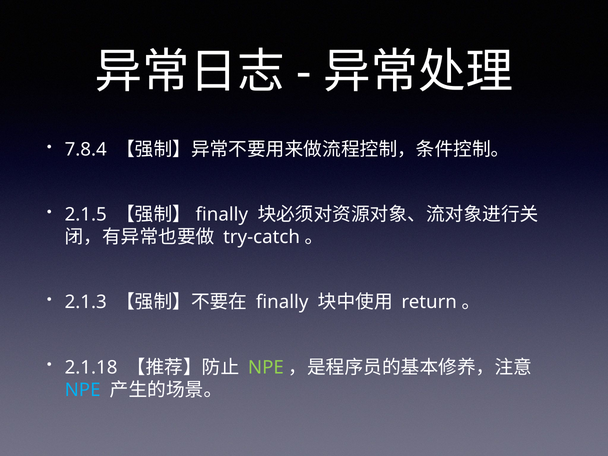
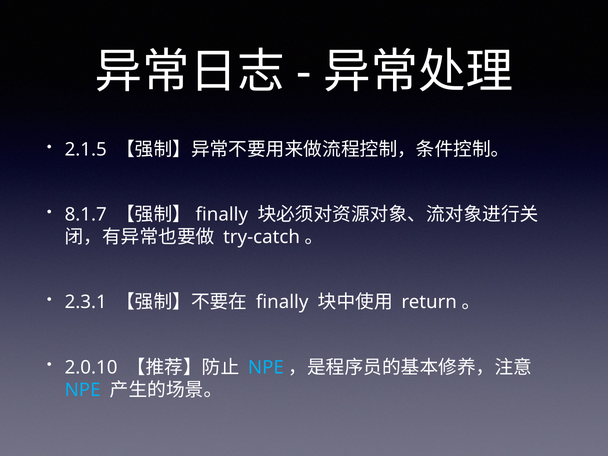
7.8.4: 7.8.4 -> 2.1.5 (86, 149)
2.1.5: 2.1.5 -> 8.1.7 (86, 215)
2.1.3: 2.1.3 -> 2.3.1 (86, 302)
2.1.18: 2.1.18 -> 2.0.10 (91, 367)
NPE colour: light green -> light blue (266, 367)
